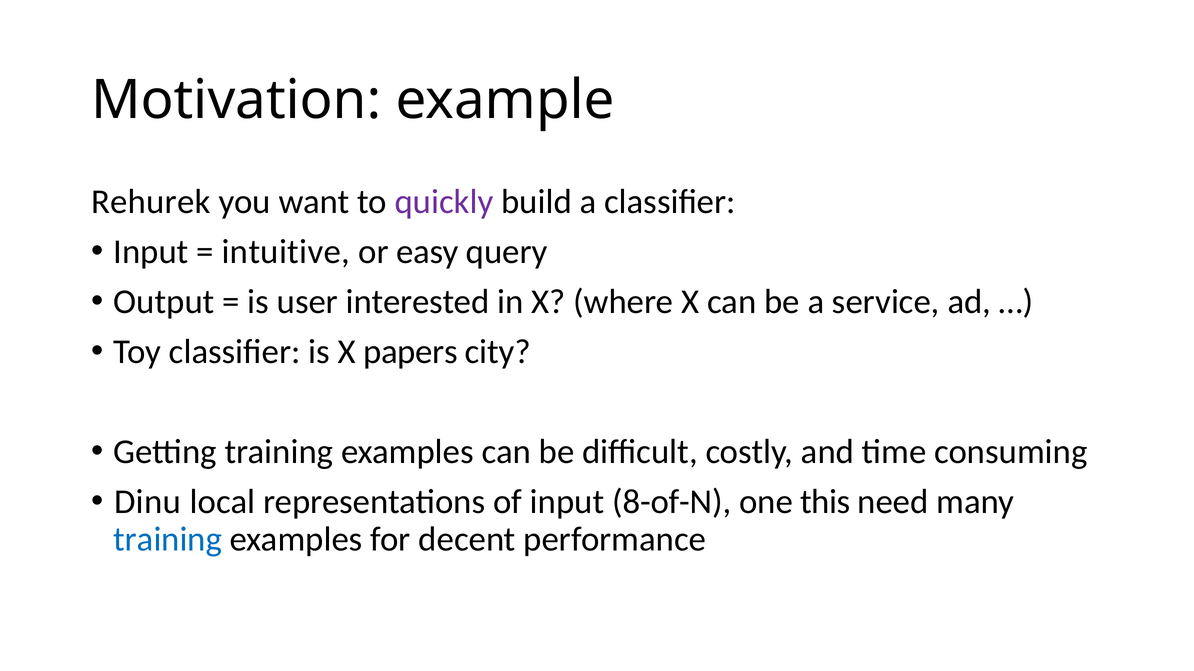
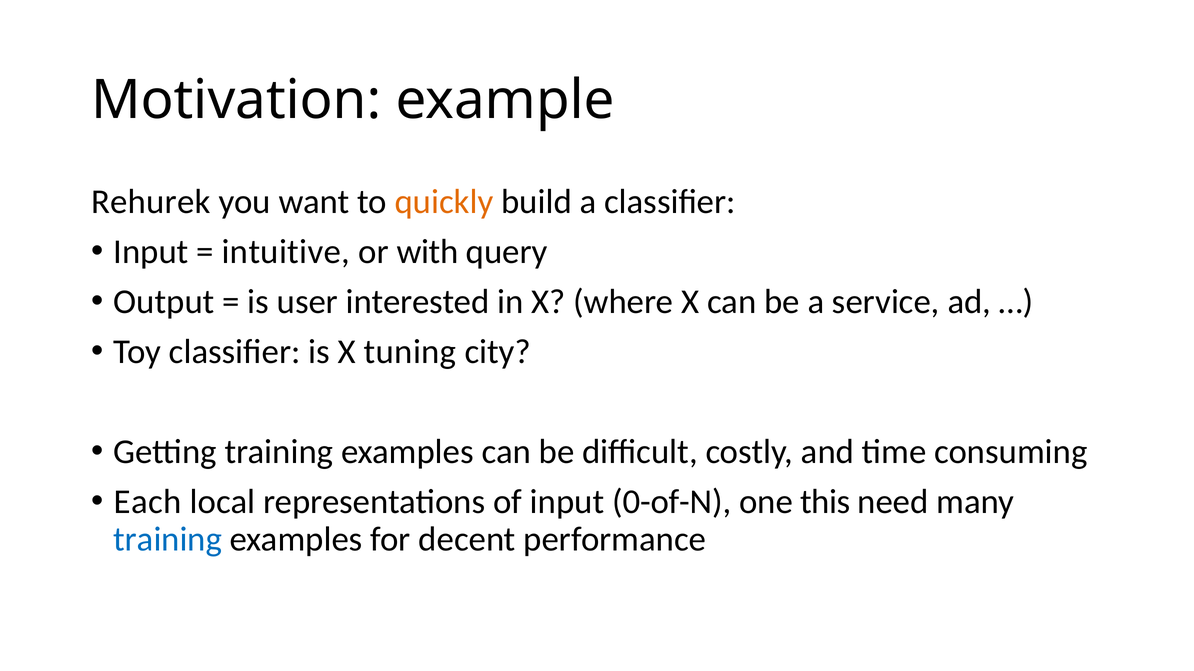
quickly colour: purple -> orange (444, 202)
easy: easy -> with (427, 252)
papers: papers -> tuning (410, 352)
Dinu: Dinu -> Each (148, 502)
8-of-N: 8-of-N -> 0-of-N (672, 502)
